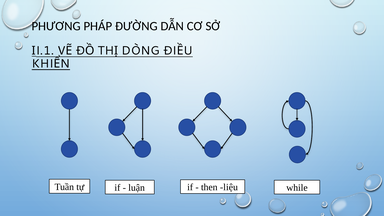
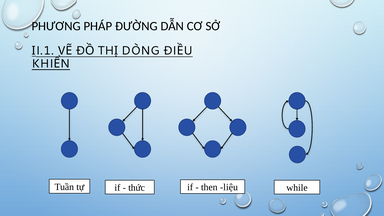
luận: luận -> thức (137, 188)
